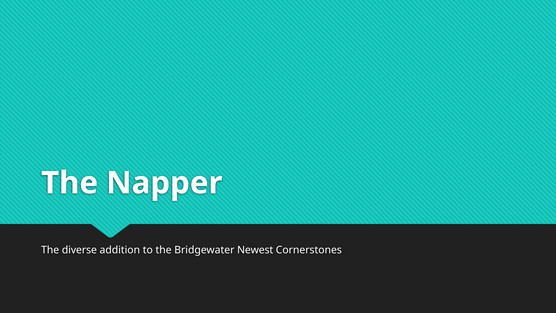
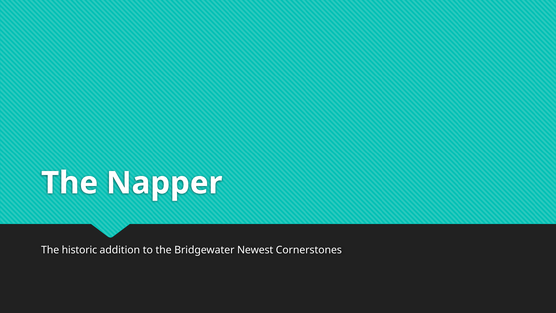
diverse: diverse -> historic (79, 250)
